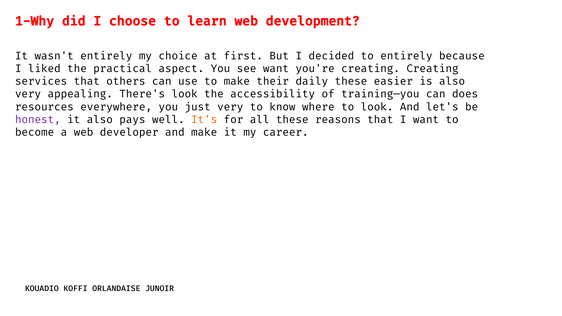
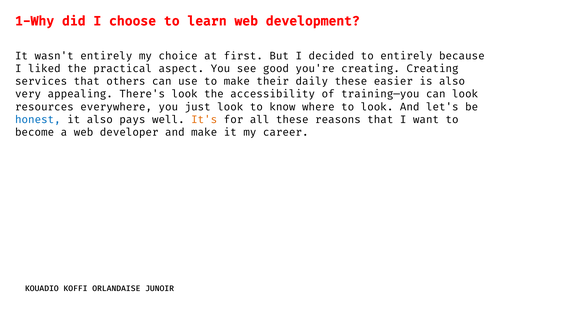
see want: want -> good (276, 69)
can does: does -> look (465, 94)
just very: very -> look (230, 107)
honest colour: purple -> blue (38, 120)
